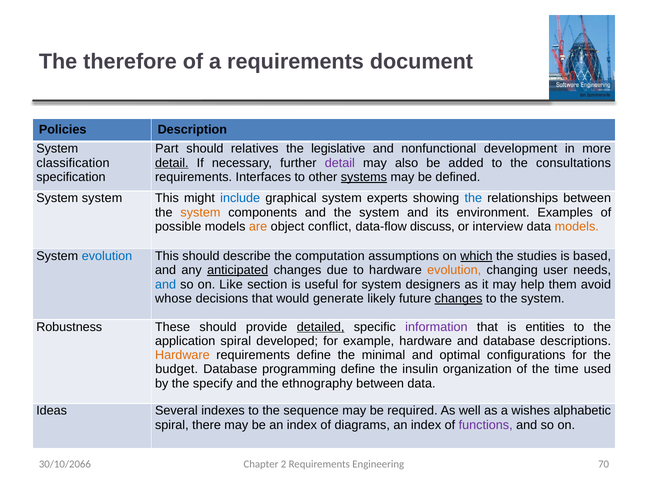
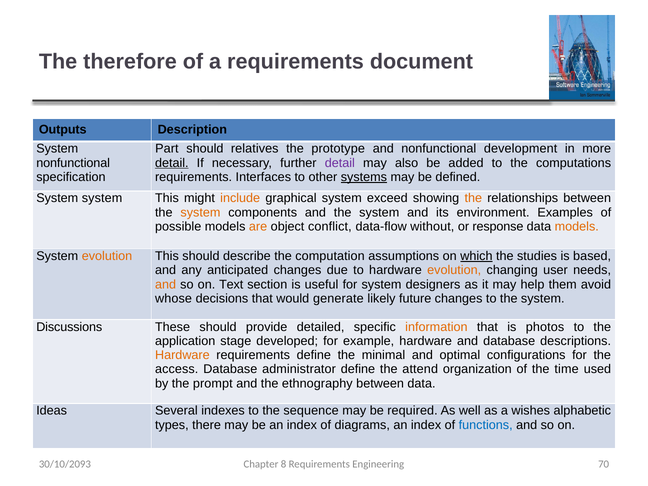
Policies: Policies -> Outputs (63, 129)
legislative: legislative -> prototype (338, 149)
classification: classification -> nonfunctional (73, 163)
consultations: consultations -> computations (574, 163)
include colour: blue -> orange (240, 198)
experts: experts -> exceed (387, 198)
the colour: blue -> orange (473, 198)
discuss: discuss -> without (432, 227)
interview: interview -> response (498, 227)
evolution colour: blue -> orange (107, 256)
anticipated underline: present -> none (238, 270)
and colour: blue -> orange (166, 284)
Like: Like -> Text (231, 284)
changes underline: present -> none (459, 299)
Robustness: Robustness -> Discussions (69, 327)
detailed underline: present -> none (321, 327)
information colour: purple -> orange (436, 327)
entities: entities -> photos (545, 327)
application spiral: spiral -> stage (236, 341)
budget: budget -> access (177, 369)
programming: programming -> administrator (299, 369)
insulin: insulin -> attend (420, 369)
specify: specify -> prompt (213, 383)
spiral: spiral -> types (172, 425)
functions colour: purple -> blue (486, 425)
30/10/2066: 30/10/2066 -> 30/10/2093 (65, 464)
2: 2 -> 8 (284, 464)
